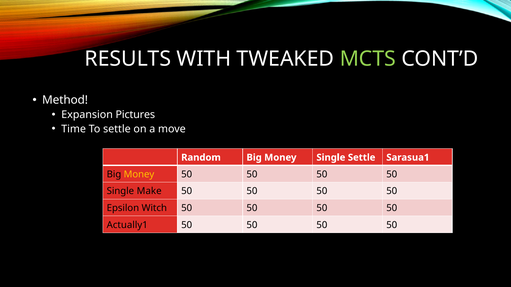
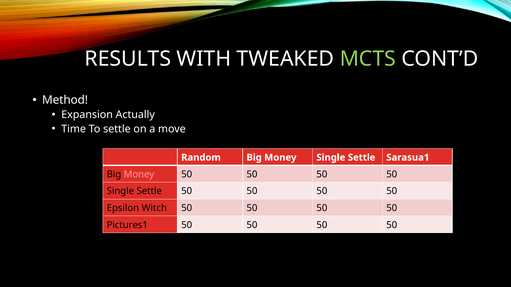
Pictures: Pictures -> Actually (135, 115)
Money colour: yellow -> pink (139, 175)
Make: Make -> Settle (149, 191)
Actually1: Actually1 -> Pictures1 (127, 225)
